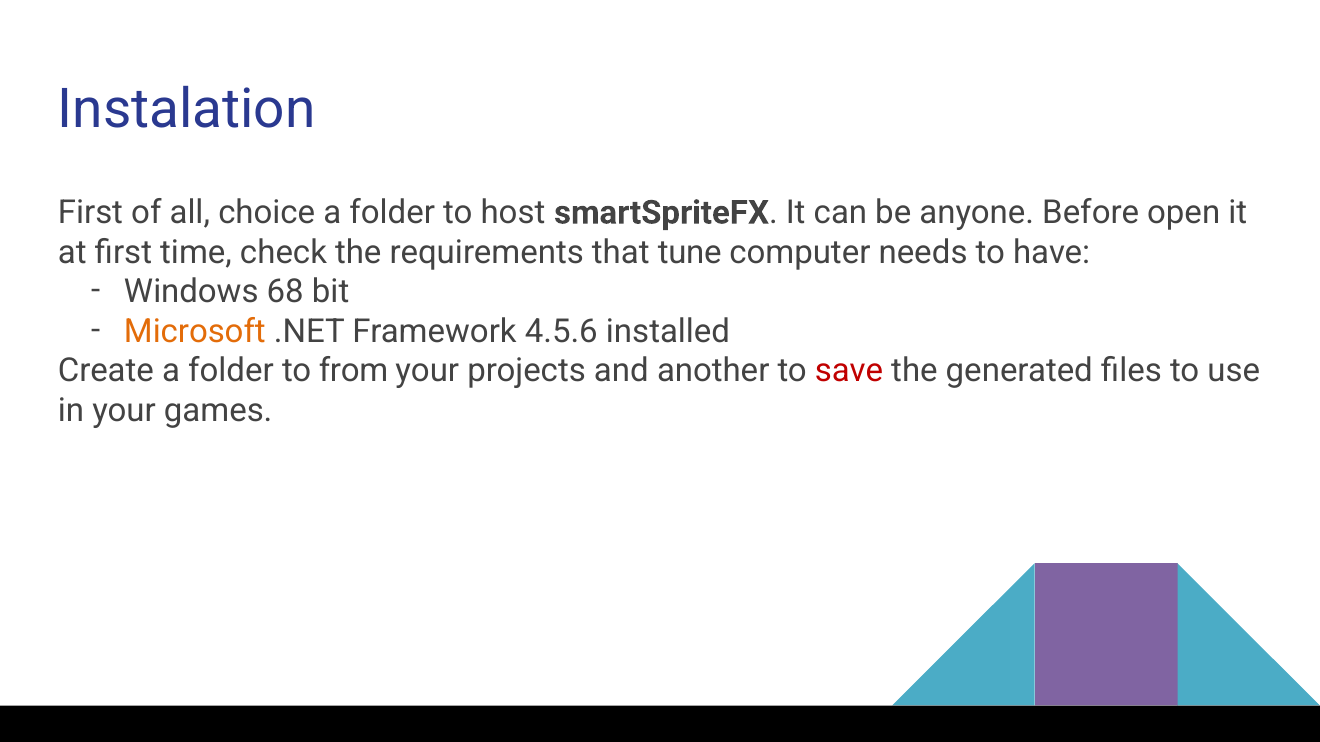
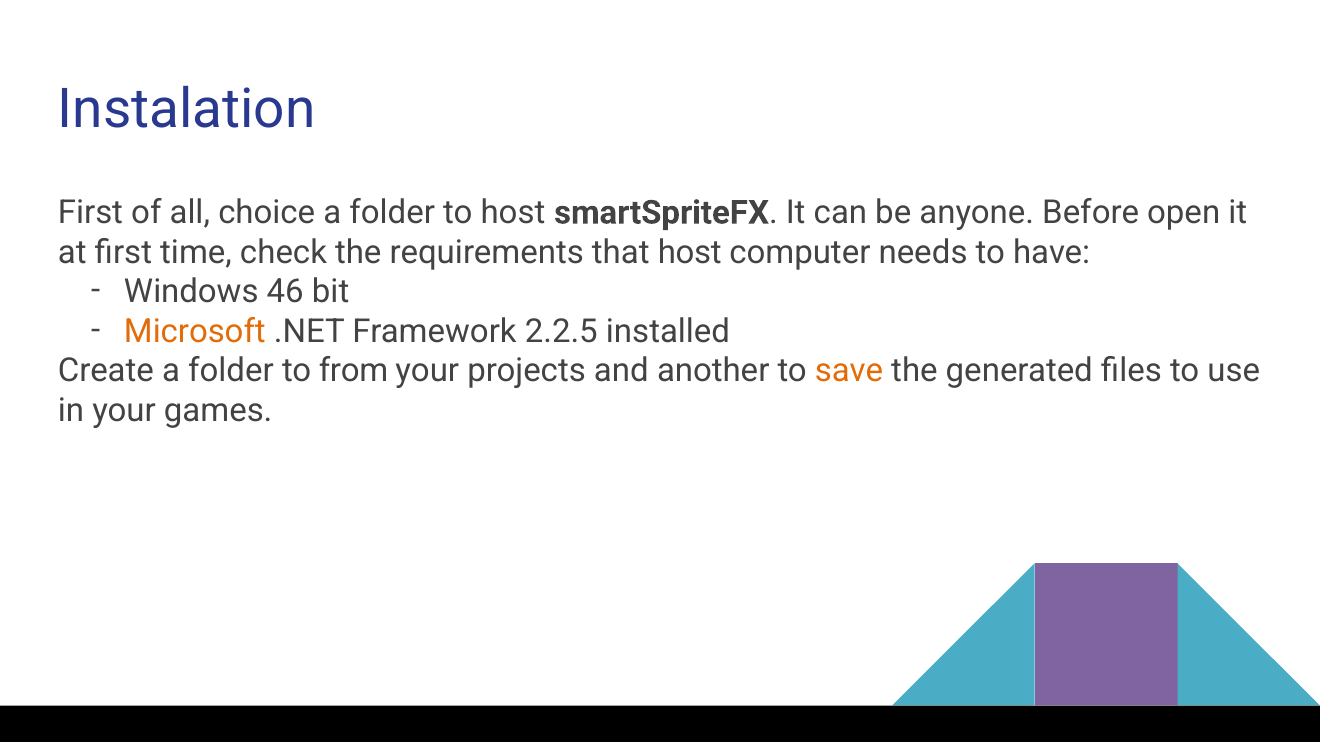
that tune: tune -> host (690, 252)
68: 68 -> 46 (285, 292)
4.5.6: 4.5.6 -> 2.2.5 (561, 332)
save colour: red -> orange (849, 371)
